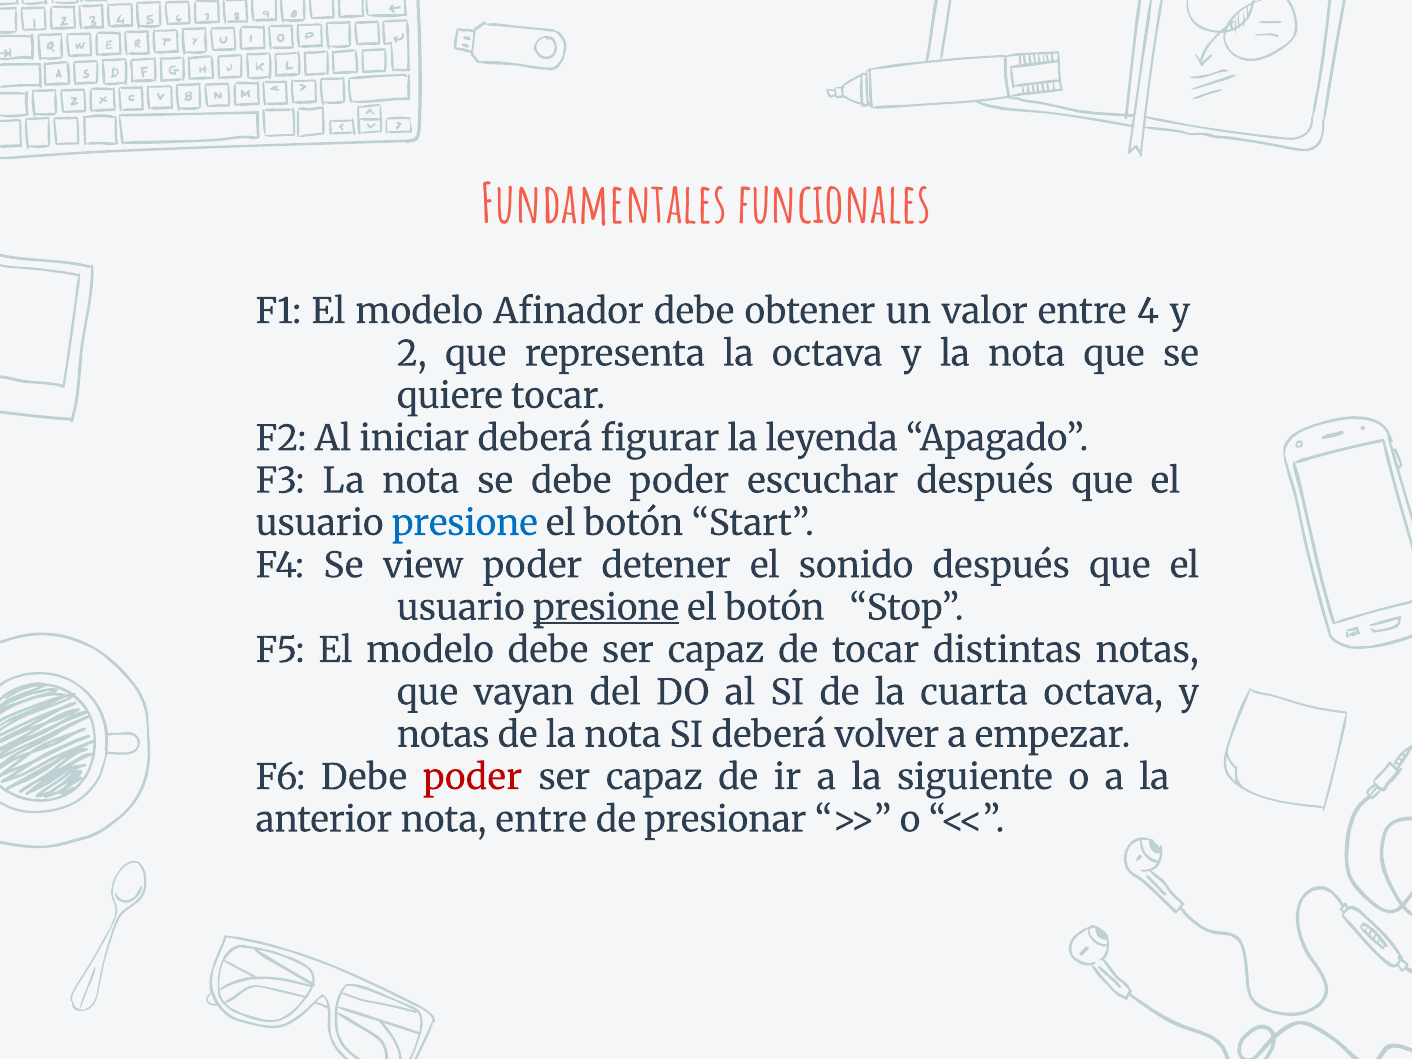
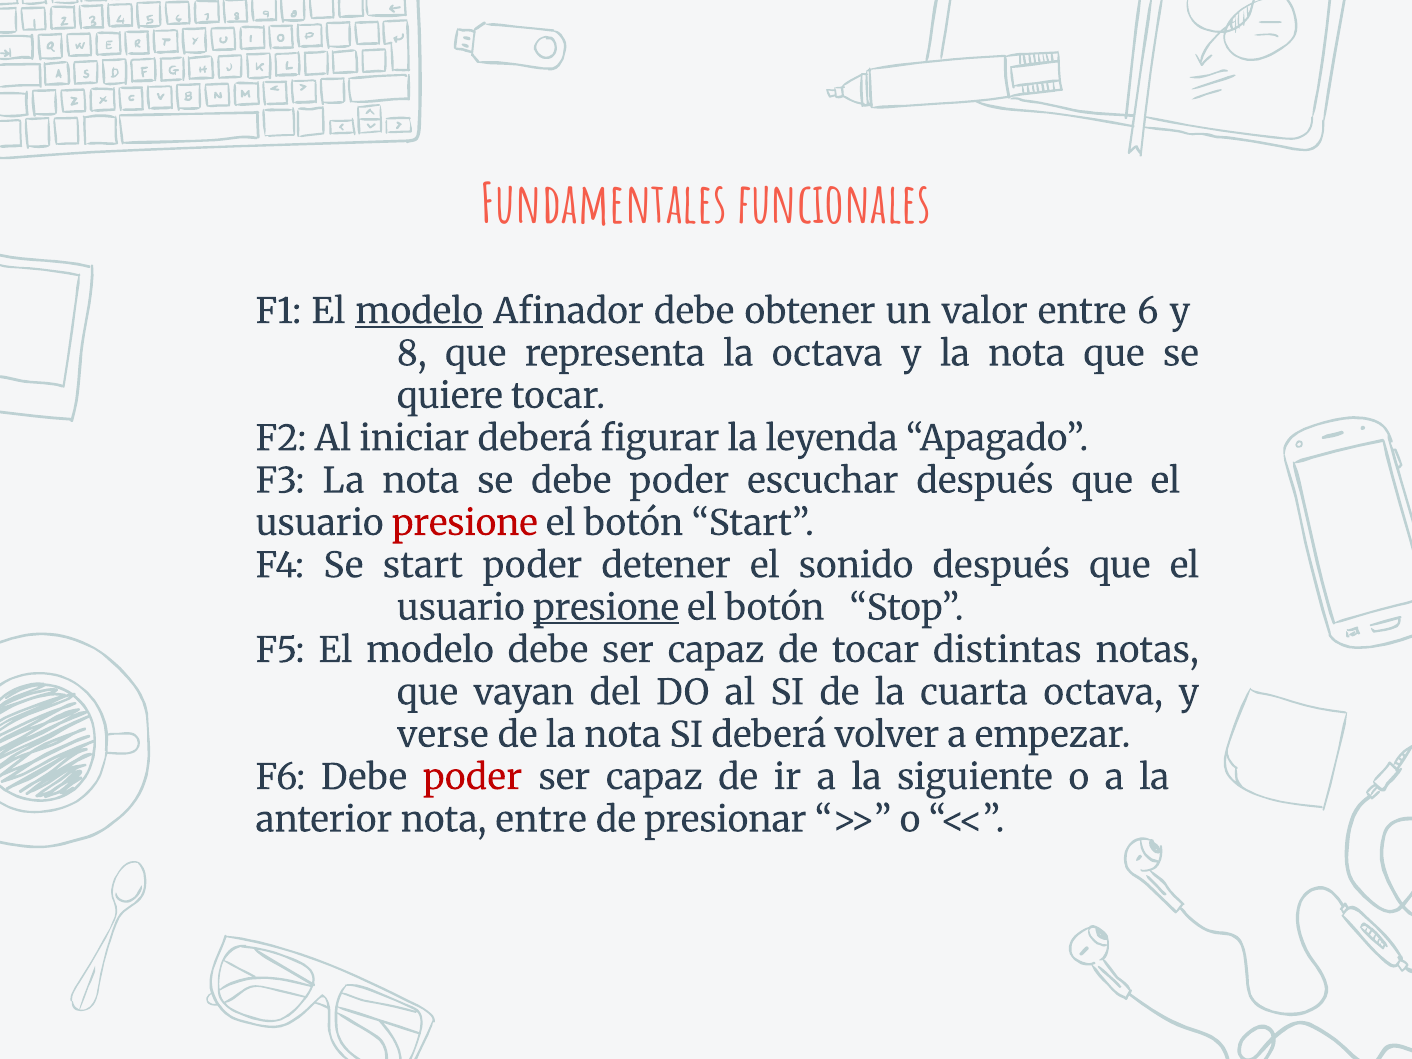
modelo underline: none -> present (419, 312)
4: 4 -> 6 (1148, 312)
2: 2 -> 8 (412, 354)
presione colour: blue -> red (465, 523)
Se view: view -> start (423, 566)
notas: notas -> verse (443, 735)
